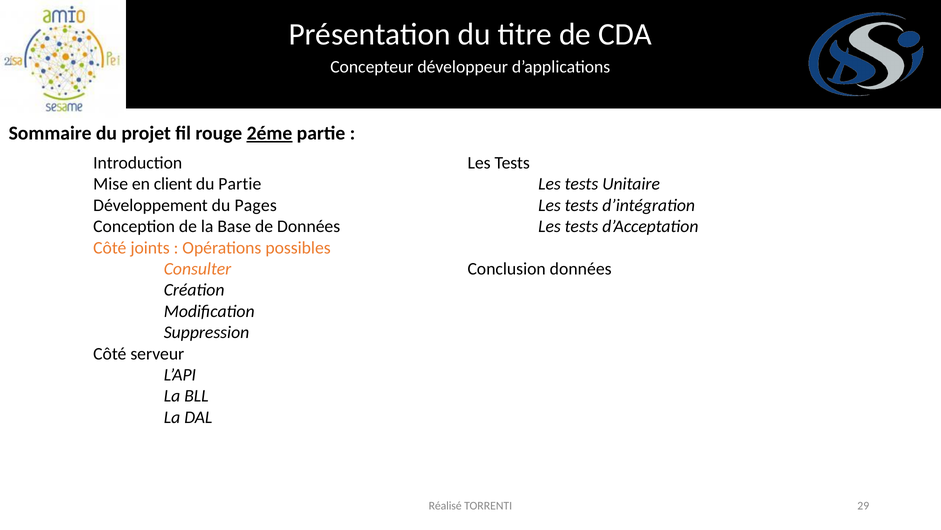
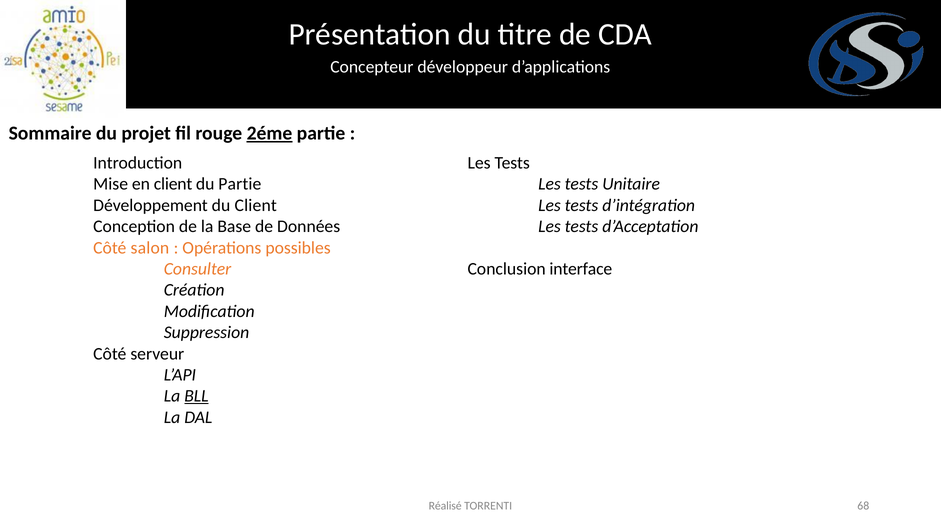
du Pages: Pages -> Client (256, 205)
joints: joints -> salon (150, 247)
Conclusion données: données -> interface (581, 269)
BLL underline: none -> present (196, 396)
29: 29 -> 68 (863, 505)
